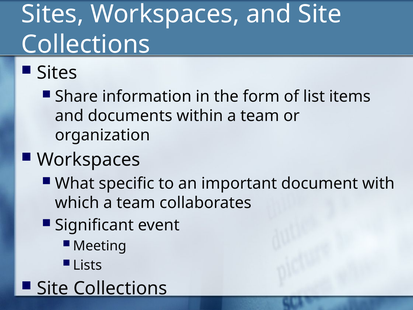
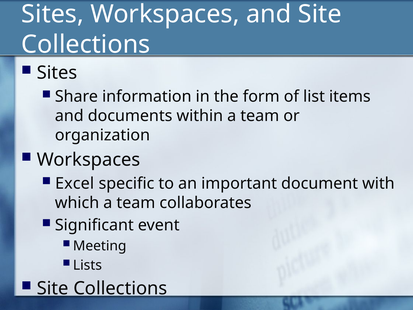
What: What -> Excel (75, 183)
